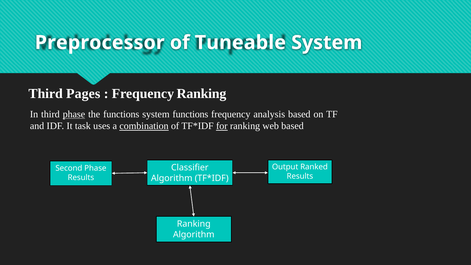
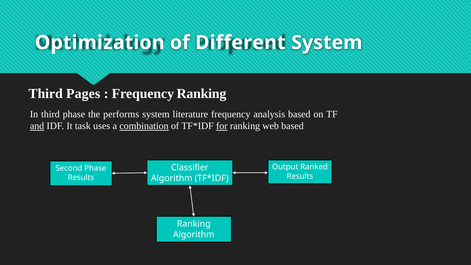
Preprocessor: Preprocessor -> Optimization (100, 43)
Tuneable: Tuneable -> Different (240, 43)
phase underline: present -> none (74, 114)
the functions: functions -> performs (121, 114)
system functions: functions -> literature (190, 114)
and underline: none -> present (37, 126)
